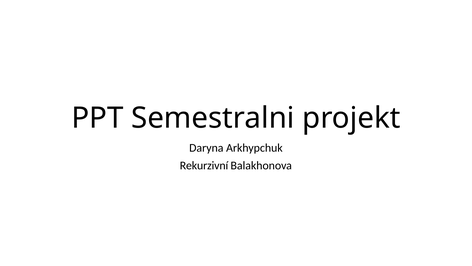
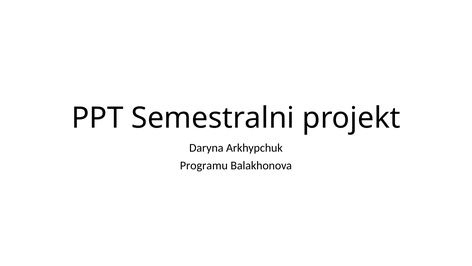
Rekurzivní: Rekurzivní -> Programu (204, 165)
